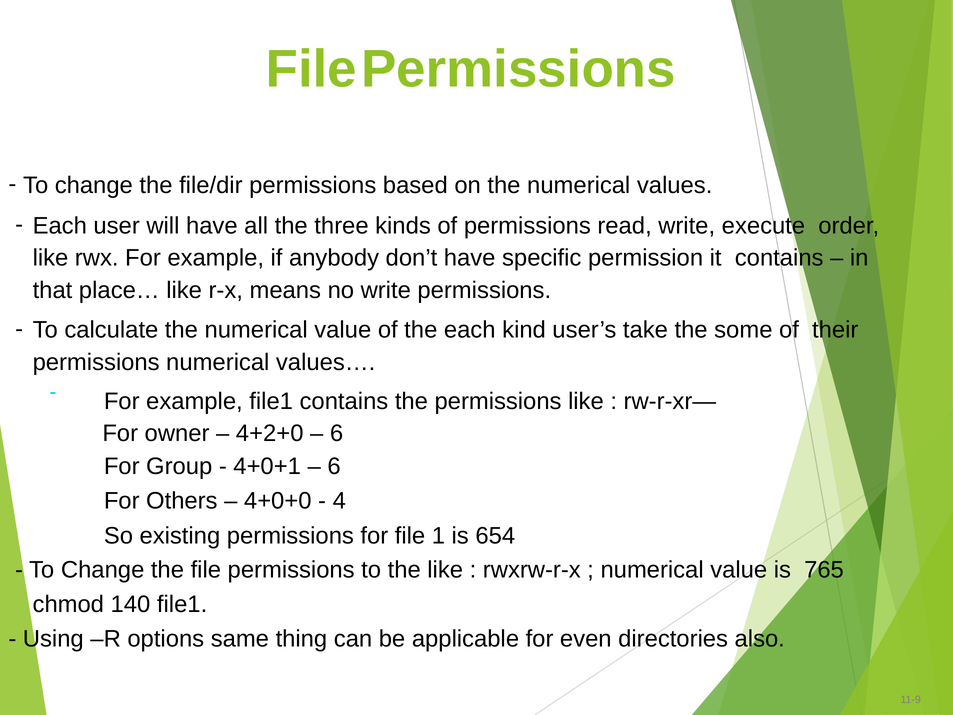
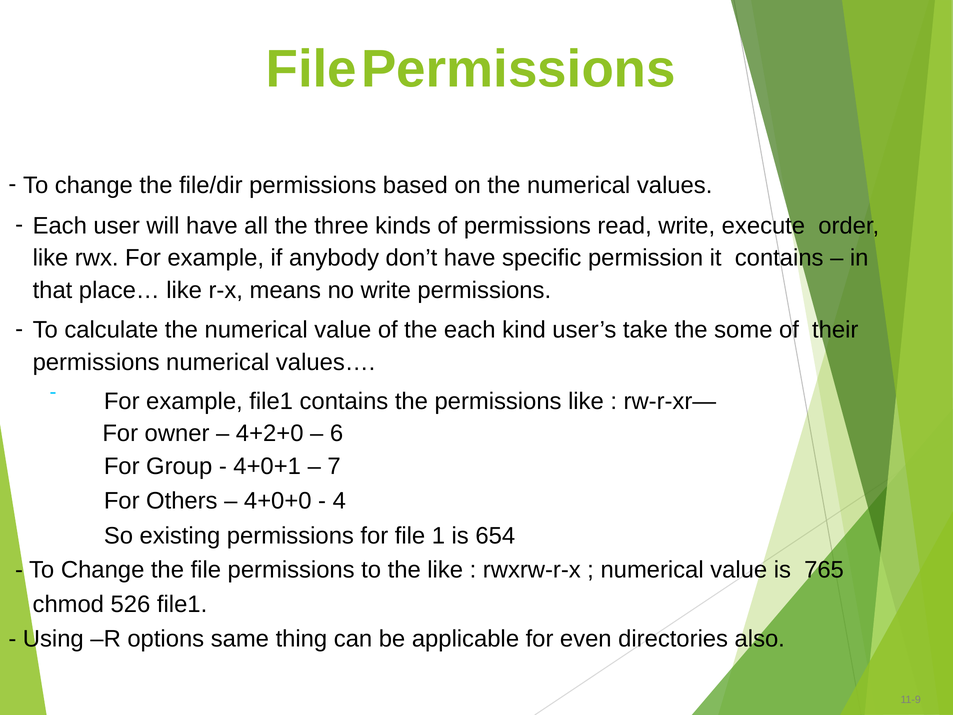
6: 6 -> 7 (334, 466)
140: 140 -> 526 (130, 604)
